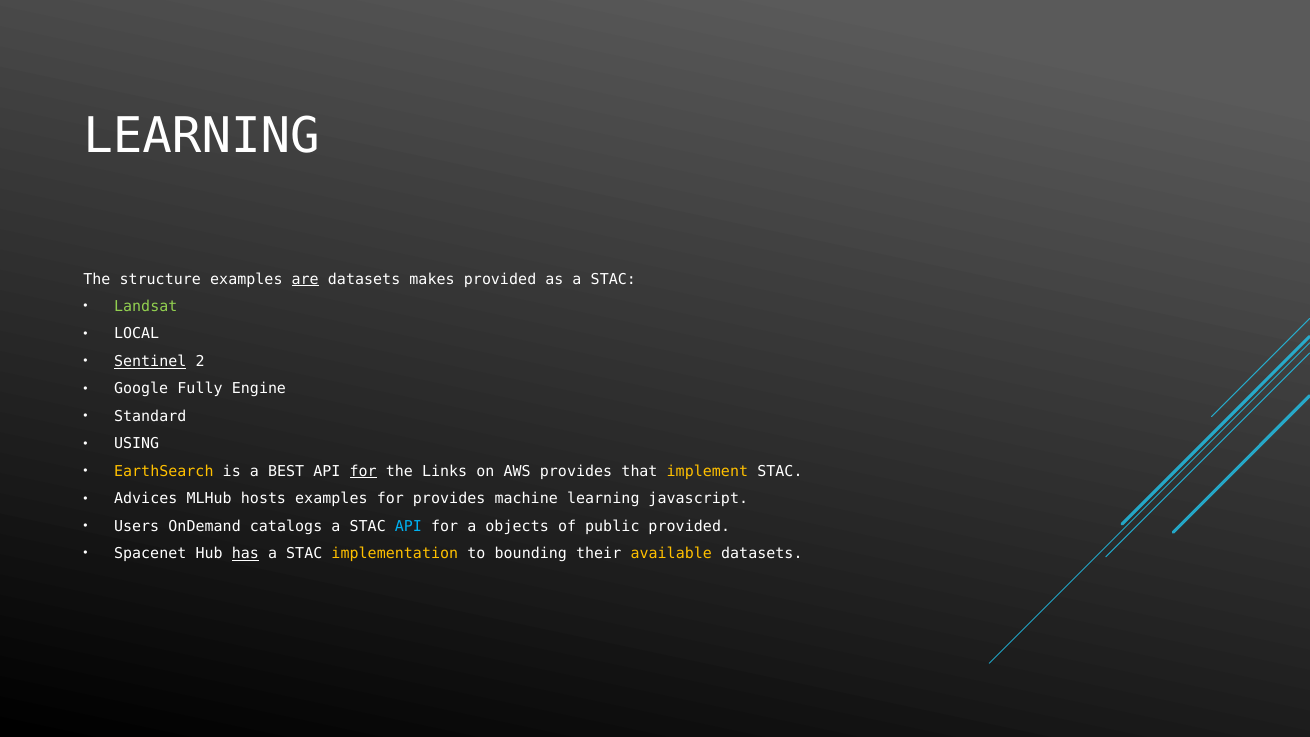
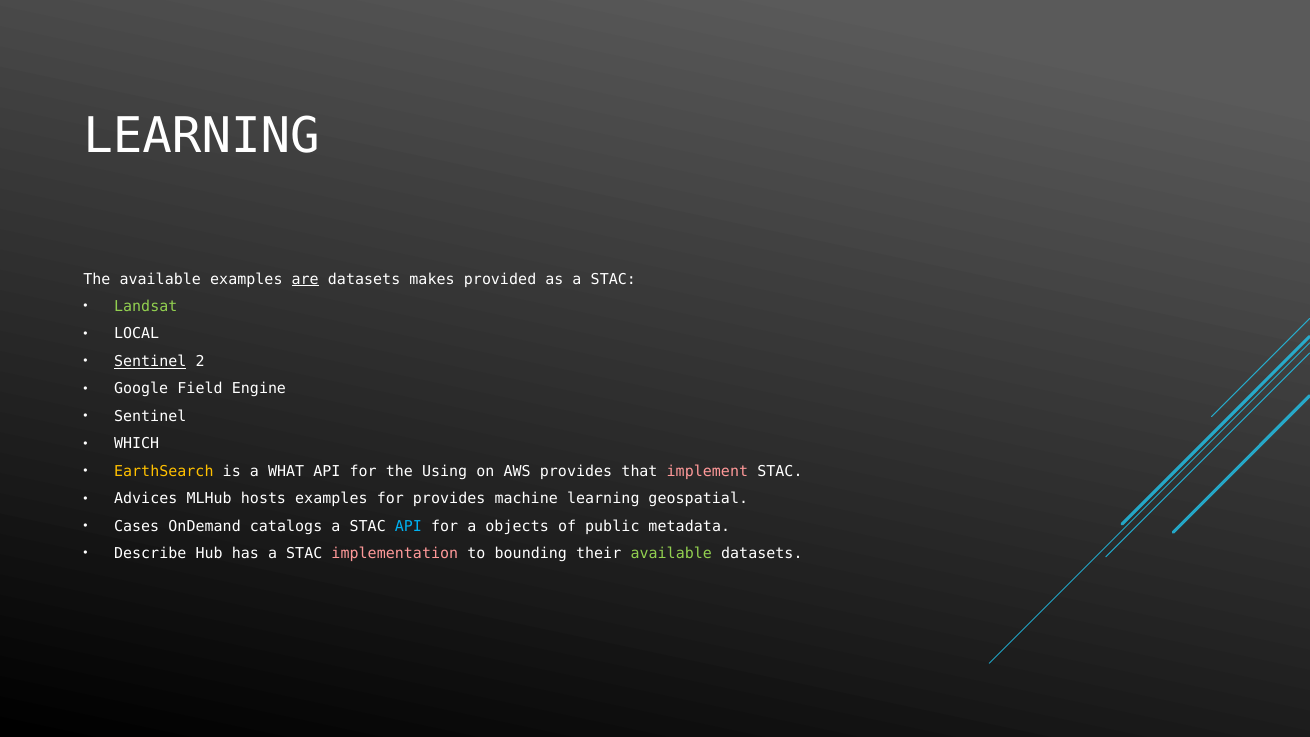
The structure: structure -> available (160, 279)
Fully: Fully -> Field (200, 389)
Standard: Standard -> Sentinel (150, 416)
USING: USING -> WHICH (137, 444)
BEST: BEST -> WHAT (286, 471)
for underline: present -> none (363, 471)
Links: Links -> Using (445, 471)
implement colour: yellow -> pink (707, 471)
javascript: javascript -> geospatial (698, 499)
Users: Users -> Cases (137, 526)
public provided: provided -> metadata (689, 526)
Spacenet: Spacenet -> Describe (150, 554)
has underline: present -> none (245, 554)
implementation colour: yellow -> pink (395, 554)
available colour: yellow -> light green (671, 554)
